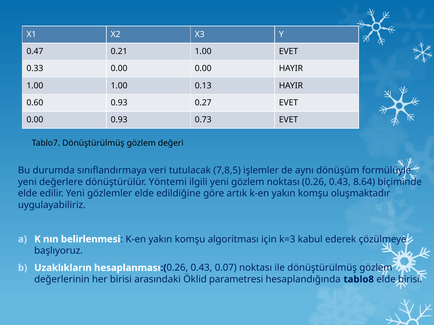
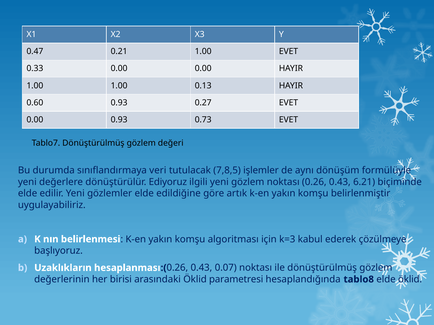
Yöntemi: Yöntemi -> Ediyoruz (168, 182)
8.64: 8.64 -> 6.21 (364, 182)
oluşmaktadır: oluşmaktadır -> belirlenmiştir (361, 194)
elde birisi: birisi -> öklid (410, 280)
